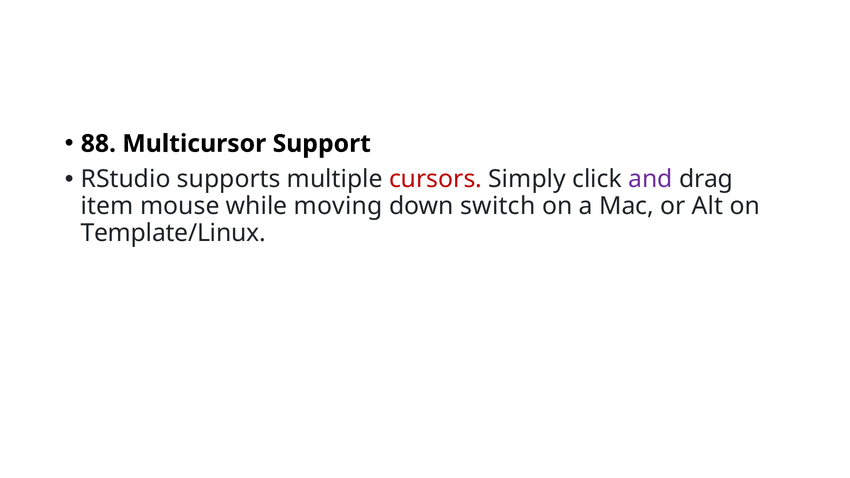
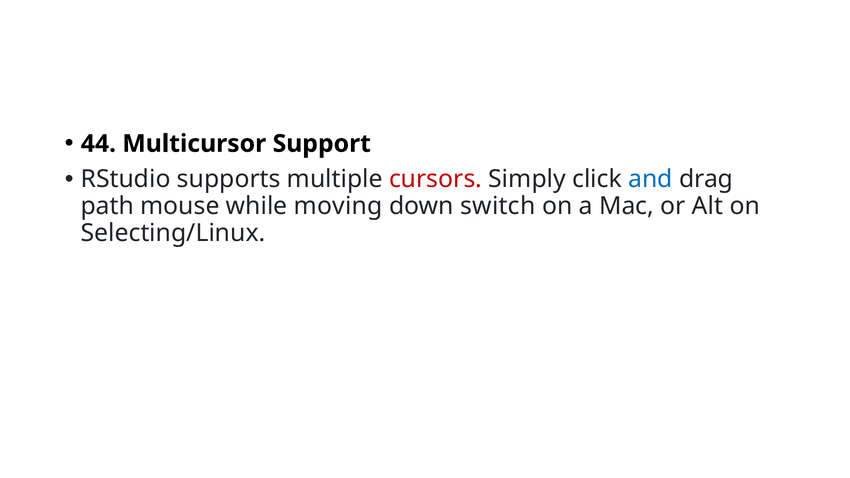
88: 88 -> 44 (98, 144)
and colour: purple -> blue (651, 179)
item: item -> path (107, 206)
Template/Linux: Template/Linux -> Selecting/Linux (173, 233)
